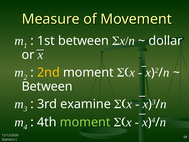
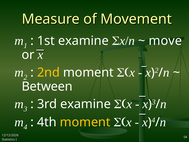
1st between: between -> examine (83, 41)
dollar: dollar -> move (165, 41)
moment colour: light green -> yellow (85, 122)
